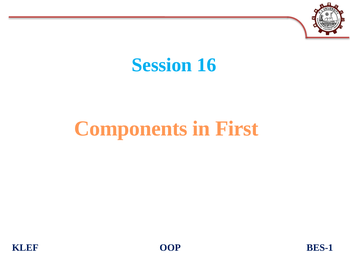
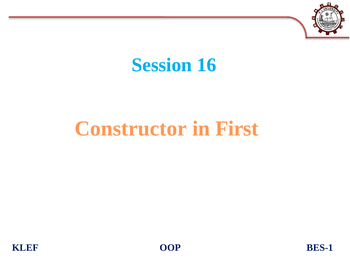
Components: Components -> Constructor (131, 128)
